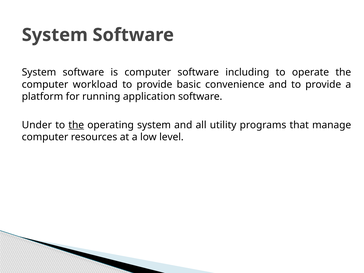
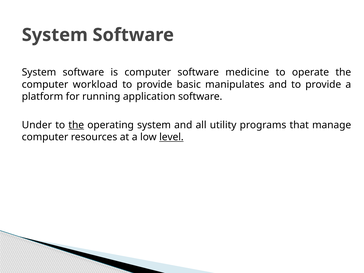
including: including -> medicine (247, 72)
convenience: convenience -> manipulates (235, 84)
level underline: none -> present (171, 137)
